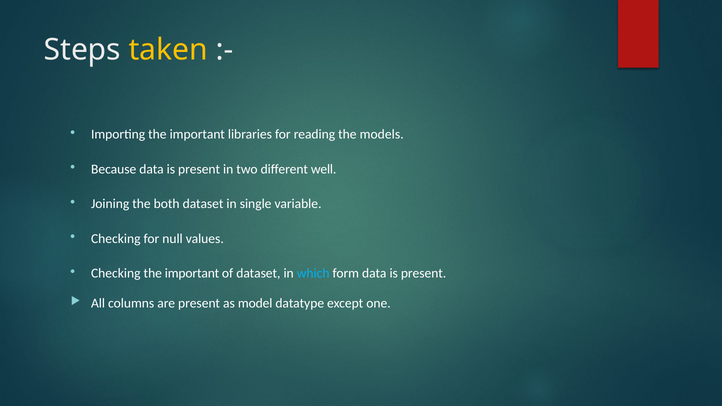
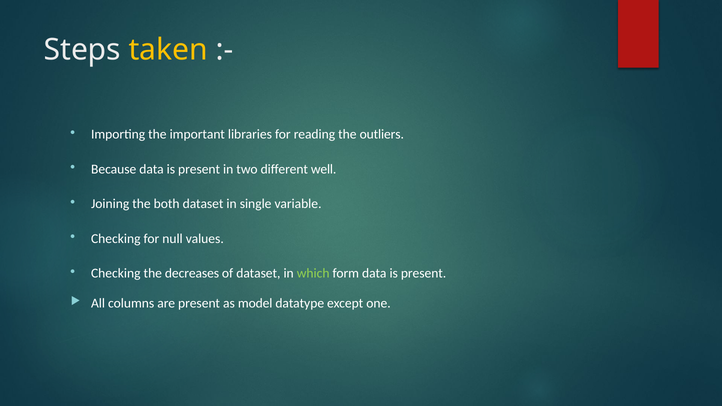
models: models -> outliers (382, 134)
Checking the important: important -> decreases (192, 273)
which colour: light blue -> light green (313, 273)
